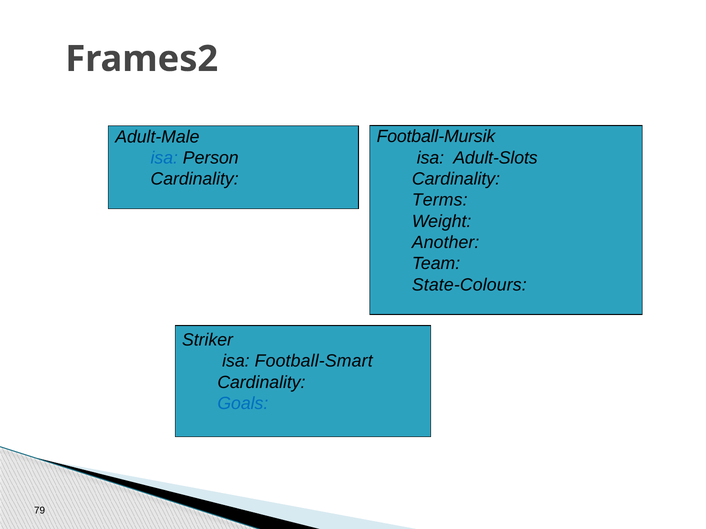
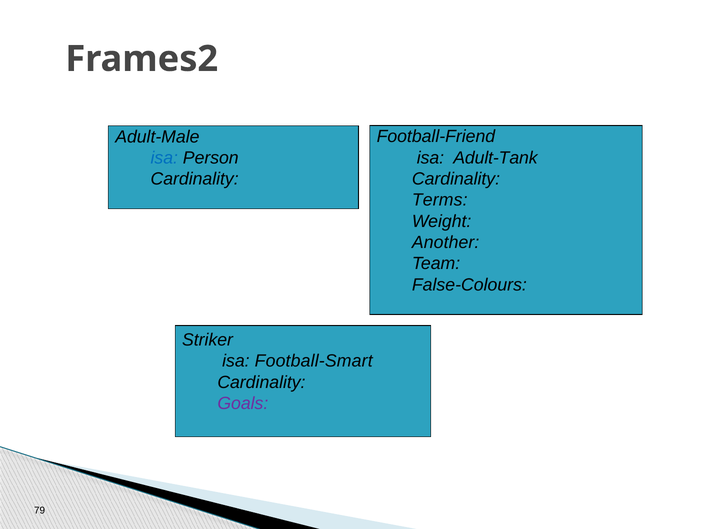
Football-Mursik: Football-Mursik -> Football-Friend (436, 137)
Adult-Slots: Adult-Slots -> Adult-Tank (495, 158)
State-Colours: State-Colours -> False-Colours (469, 285)
Goals colour: blue -> purple (243, 404)
